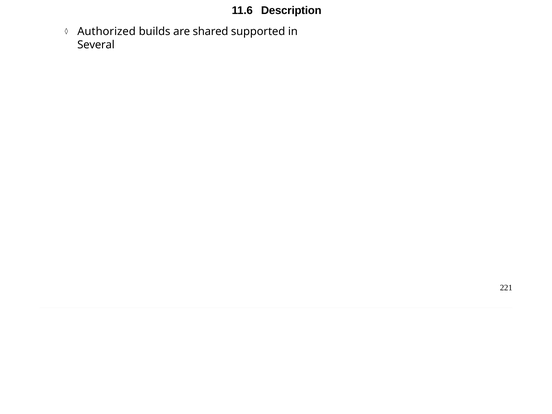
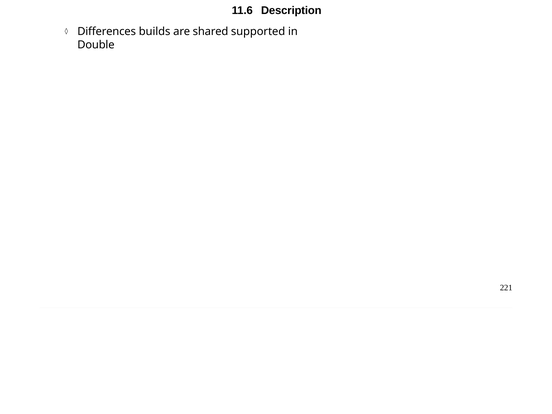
Authorized: Authorized -> Differences (107, 31)
Several: Several -> Double (96, 45)
